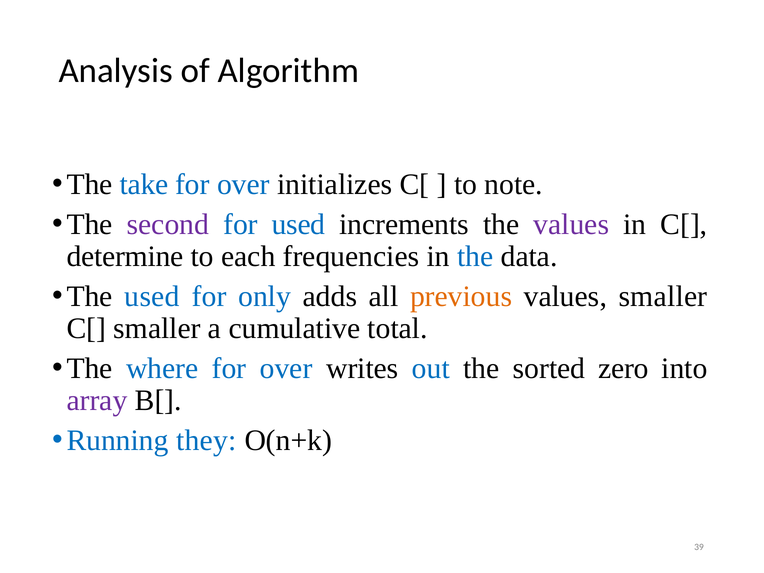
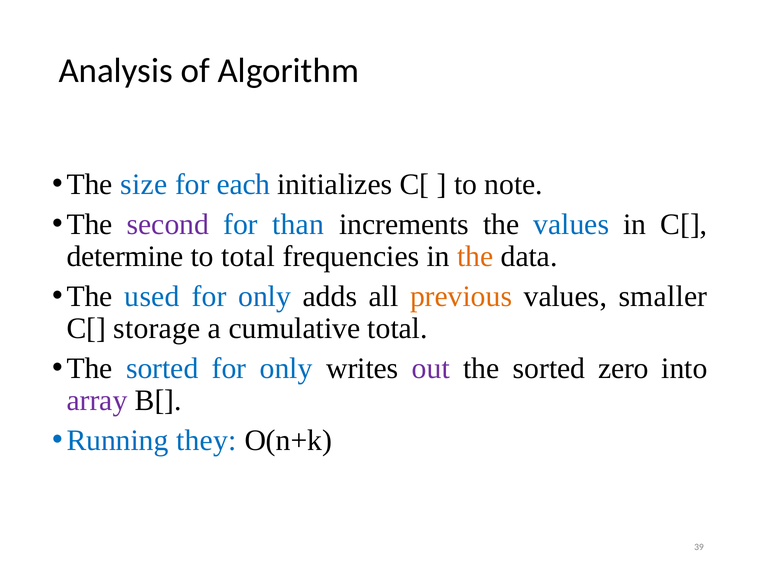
take: take -> size (144, 184)
over: over -> each (244, 184)
for used: used -> than (298, 224)
values colour: purple -> blue (571, 224)
to each: each -> total (248, 256)
the colour: blue -> orange (475, 256)
C[ smaller: smaller -> storage (157, 328)
where: where -> sorted (162, 368)
over: over -> only (286, 368)
out colour: blue -> purple (431, 368)
